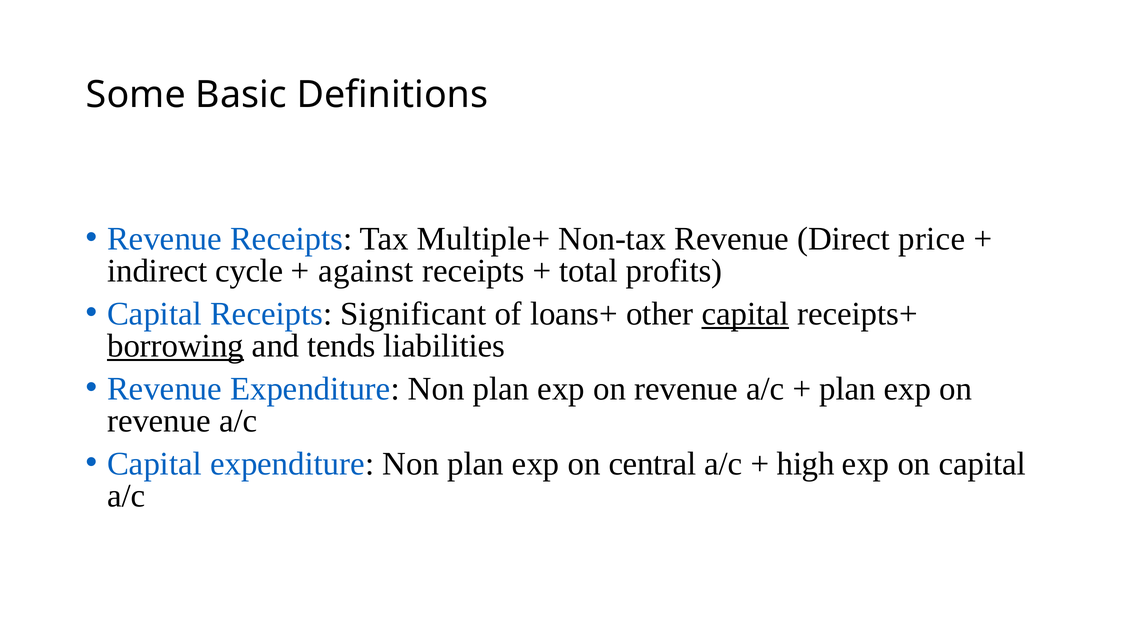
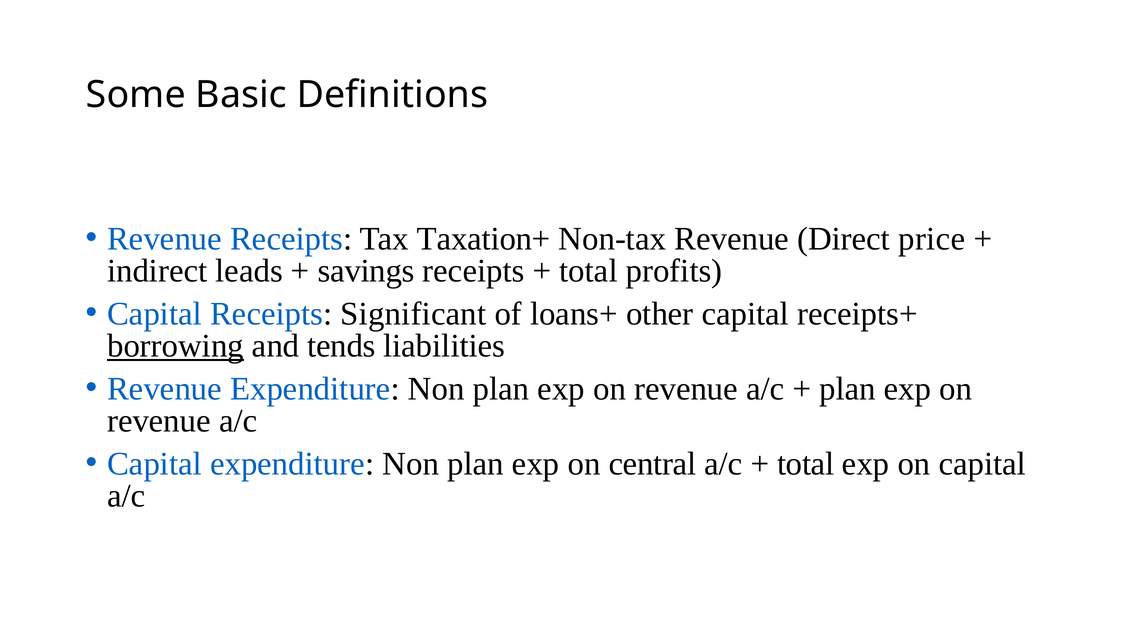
Multiple+: Multiple+ -> Taxation+ (484, 239)
cycle: cycle -> leads (249, 270)
against: against -> savings (366, 270)
capital underline: present -> none (745, 314)
high: high -> total (806, 464)
